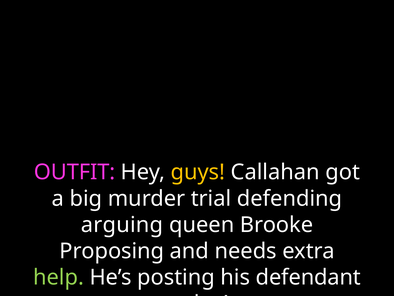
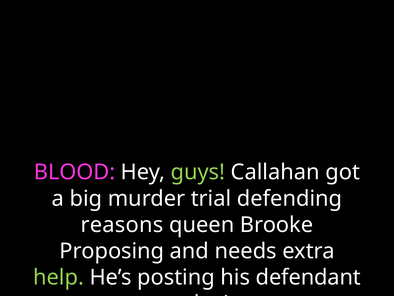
OUTFIT: OUTFIT -> BLOOD (75, 172)
guys colour: yellow -> light green (198, 172)
arguing: arguing -> reasons (122, 224)
